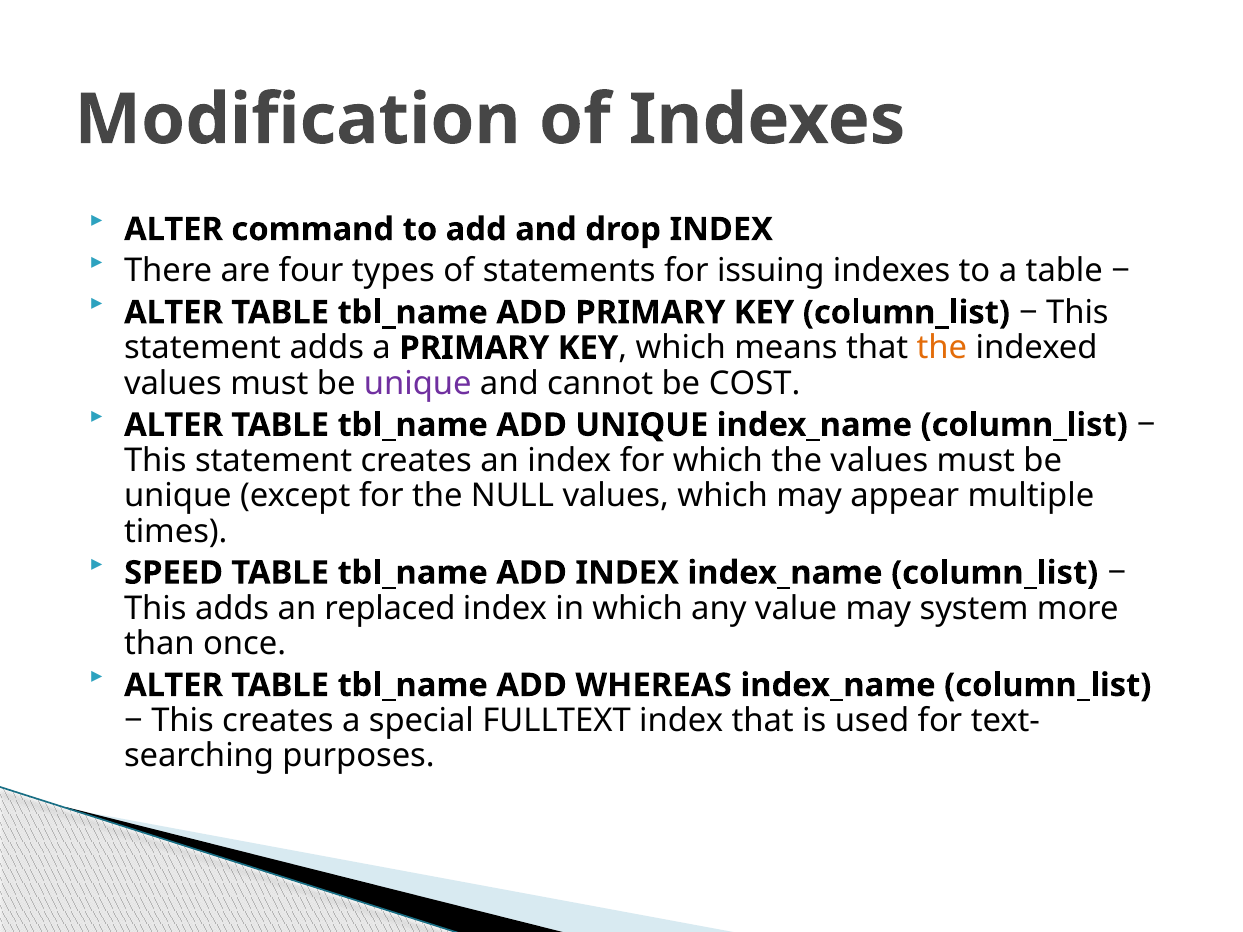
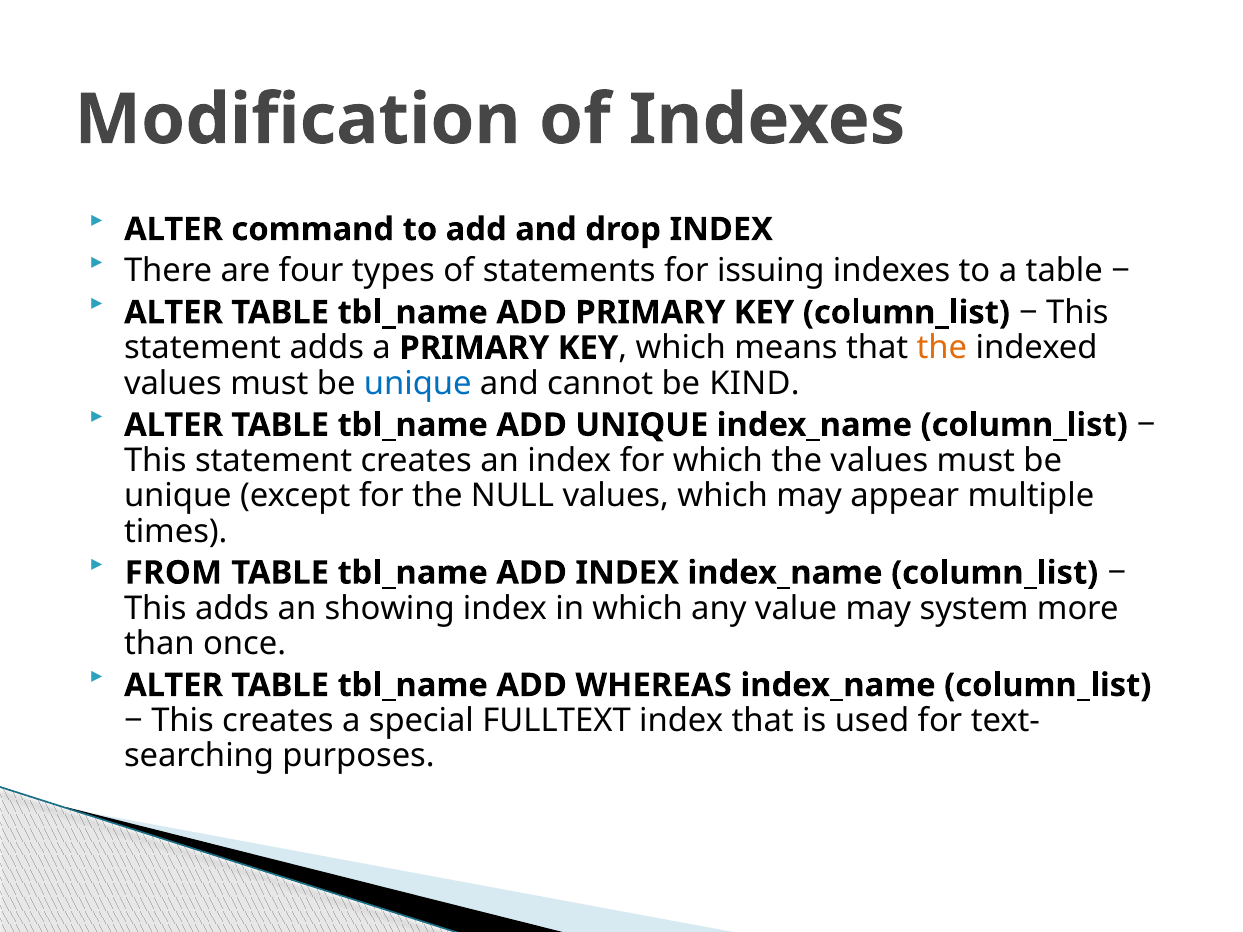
unique colour: purple -> blue (418, 384)
COST: COST -> KIND (755, 384)
SPEED: SPEED -> FROM (173, 573)
replaced: replaced -> showing (390, 608)
